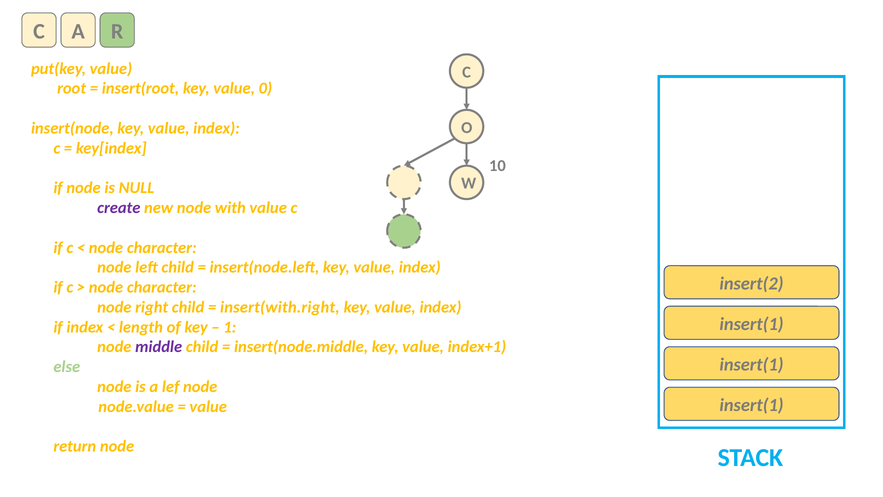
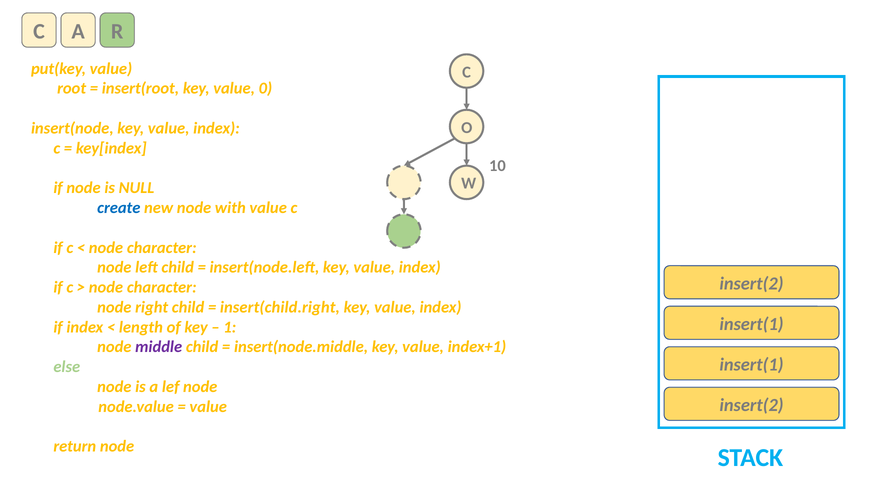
create colour: purple -> blue (119, 208)
insert(with.right: insert(with.right -> insert(child.right (280, 307)
insert(1: insert(1 -> insert(2 (751, 405)
